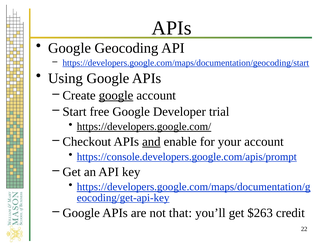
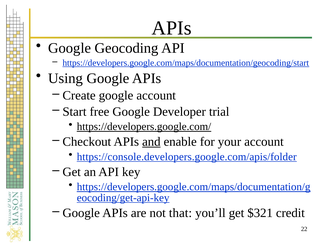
google underline: present -> none (116, 96)
https://console.developers.google.com/apis/prompt: https://console.developers.google.com/apis/prompt -> https://console.developers.google.com/apis/folder (187, 157)
$263: $263 -> $321 (260, 213)
